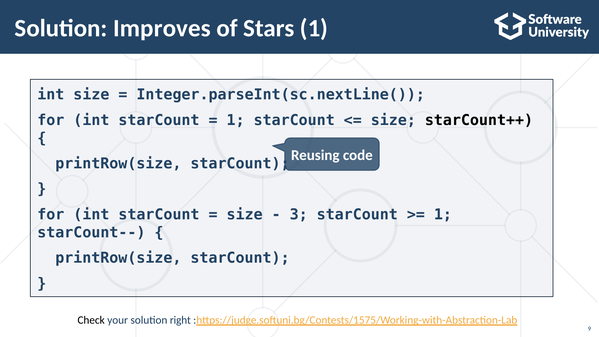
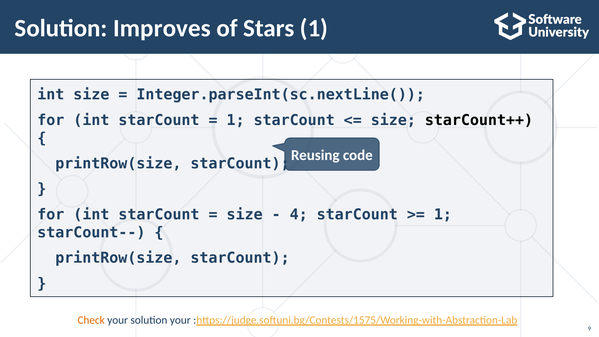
3: 3 -> 4 (299, 214)
Check colour: black -> orange (91, 320)
solution right: right -> your (180, 320)
